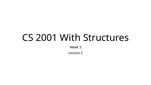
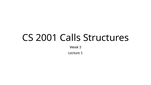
With: With -> Calls (70, 38)
